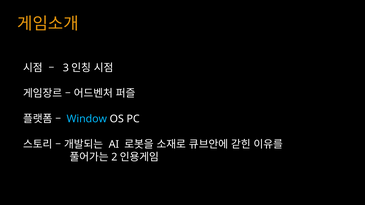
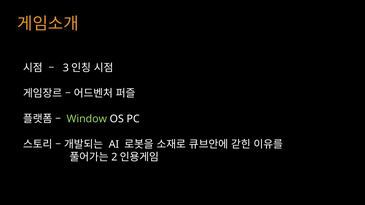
Window colour: light blue -> light green (87, 119)
